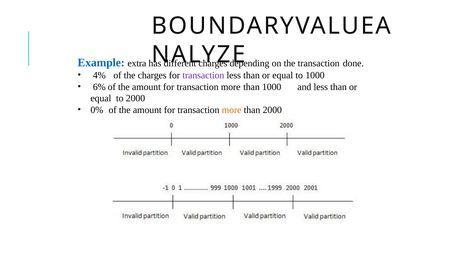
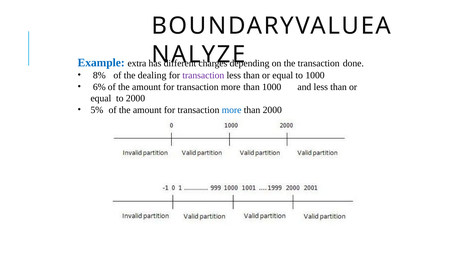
4%: 4% -> 8% (99, 75)
the charges: charges -> dealing (152, 75)
0%: 0% -> 5% (97, 110)
more colour: orange -> blue (232, 110)
